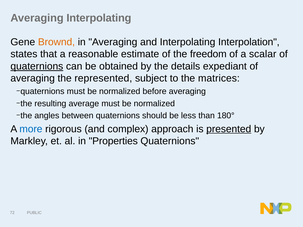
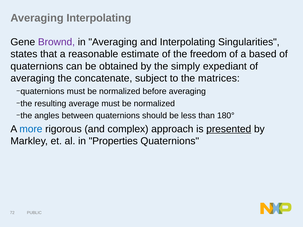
Brownd colour: orange -> purple (56, 42)
Interpolation: Interpolation -> Singularities (249, 42)
scalar: scalar -> based (263, 54)
quaternions underline: present -> none (37, 66)
details: details -> simply (186, 66)
represented: represented -> concatenate (103, 78)
